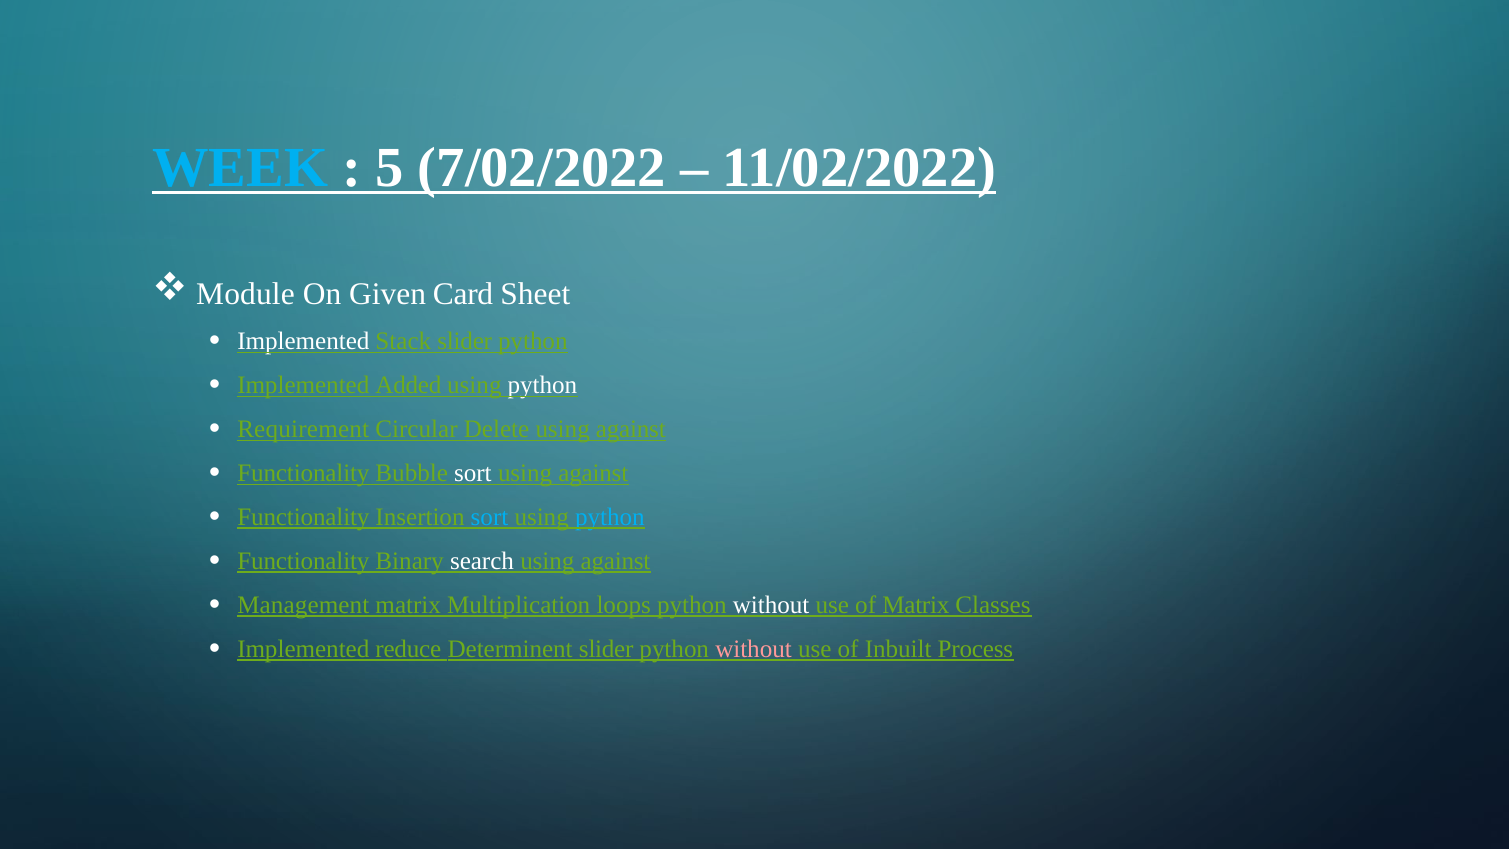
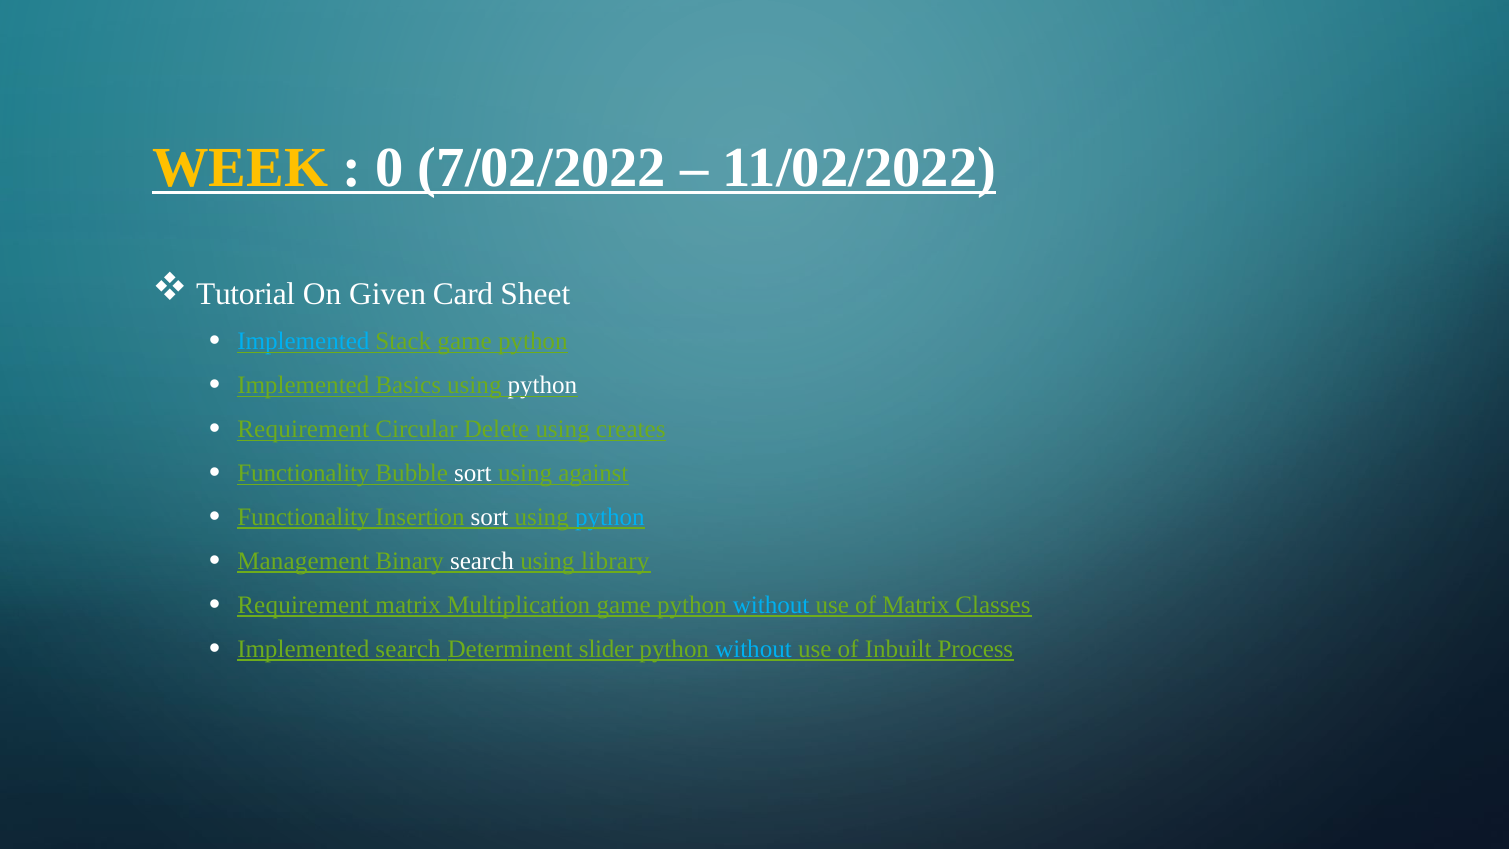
WEEK colour: light blue -> yellow (240, 168)
5: 5 -> 0 (390, 168)
Module: Module -> Tutorial (246, 294)
Implemented colour: white -> light blue (303, 341)
Stack slider: slider -> game (465, 341)
Added: Added -> Basics (408, 385)
against: against -> creates (631, 429)
sort colour: light blue -> white (490, 517)
Functionality: Functionality -> Management (303, 561)
against: against -> library (615, 561)
Management: Management -> Requirement (303, 605)
Multiplication loops: loops -> game (624, 605)
without colour: white -> light blue (771, 605)
Implemented reduce: reduce -> search (408, 649)
without colour: pink -> light blue (754, 649)
